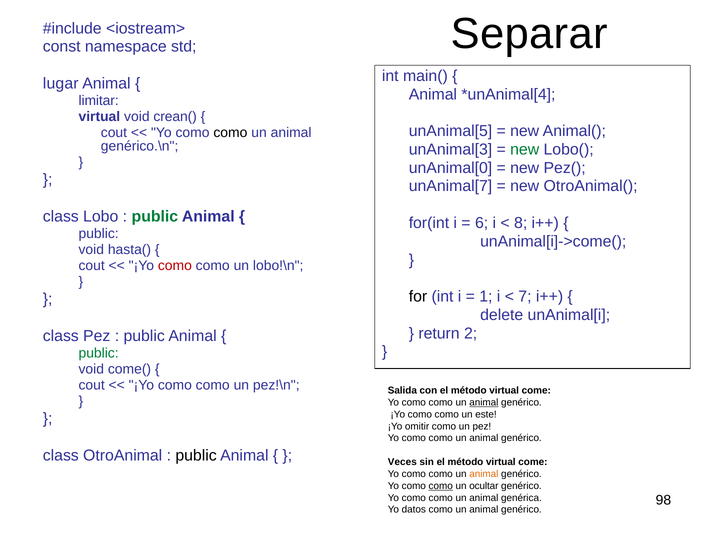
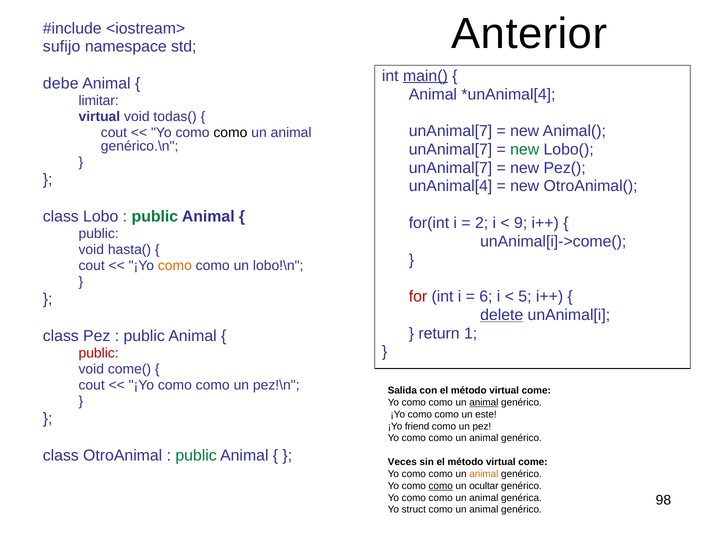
Separar: Separar -> Anterior (529, 34)
const: const -> sufijo (62, 47)
main( underline: none -> present (425, 76)
lugar: lugar -> debe (61, 84)
crean(: crean( -> todas( (175, 117)
unAnimal[5: unAnimal[5 -> unAnimal[7 (451, 131)
unAnimal[3: unAnimal[3 -> unAnimal[7 (451, 150)
unAnimal[0: unAnimal[0 -> unAnimal[7 (451, 168)
unAnimal[7: unAnimal[7 -> unAnimal[4 (451, 186)
6: 6 -> 2 (482, 223)
8: 8 -> 9 (521, 223)
como colour: red -> orange (175, 266)
for colour: black -> red (418, 297)
1: 1 -> 6 (486, 297)
7: 7 -> 5 (525, 297)
delete underline: none -> present (502, 315)
2: 2 -> 1 (471, 334)
public colour: green -> red (99, 353)
omitir: omitir -> friend (417, 427)
public colour: black -> green (196, 456)
datos: datos -> struct (414, 510)
